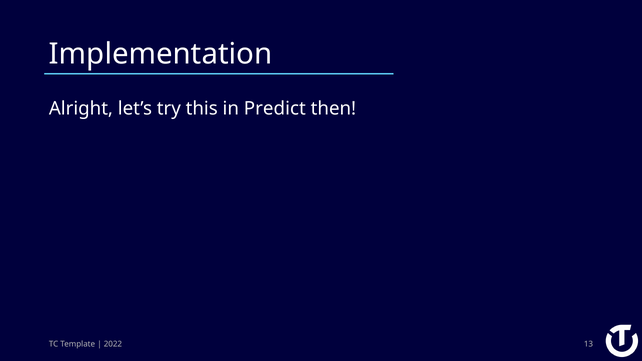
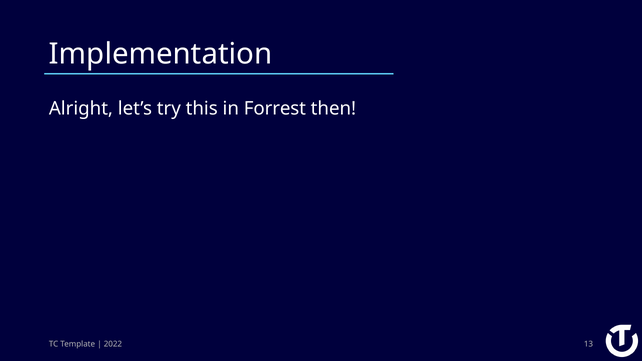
Predict: Predict -> Forrest (275, 109)
